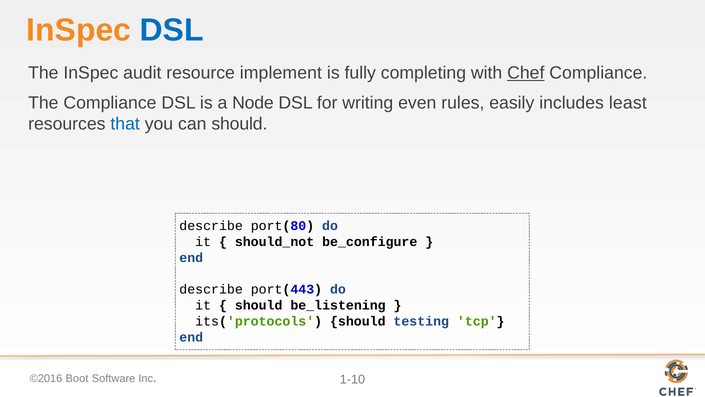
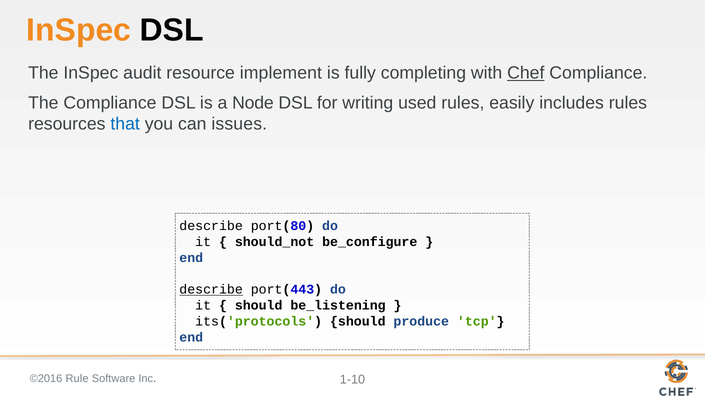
DSL colour: blue -> black (172, 30)
even: even -> used (417, 103)
includes least: least -> rules (628, 103)
can should: should -> issues (239, 124)
describe underline: none -> present (211, 289)
testing: testing -> produce (421, 321)
Boot: Boot -> Rule (77, 378)
